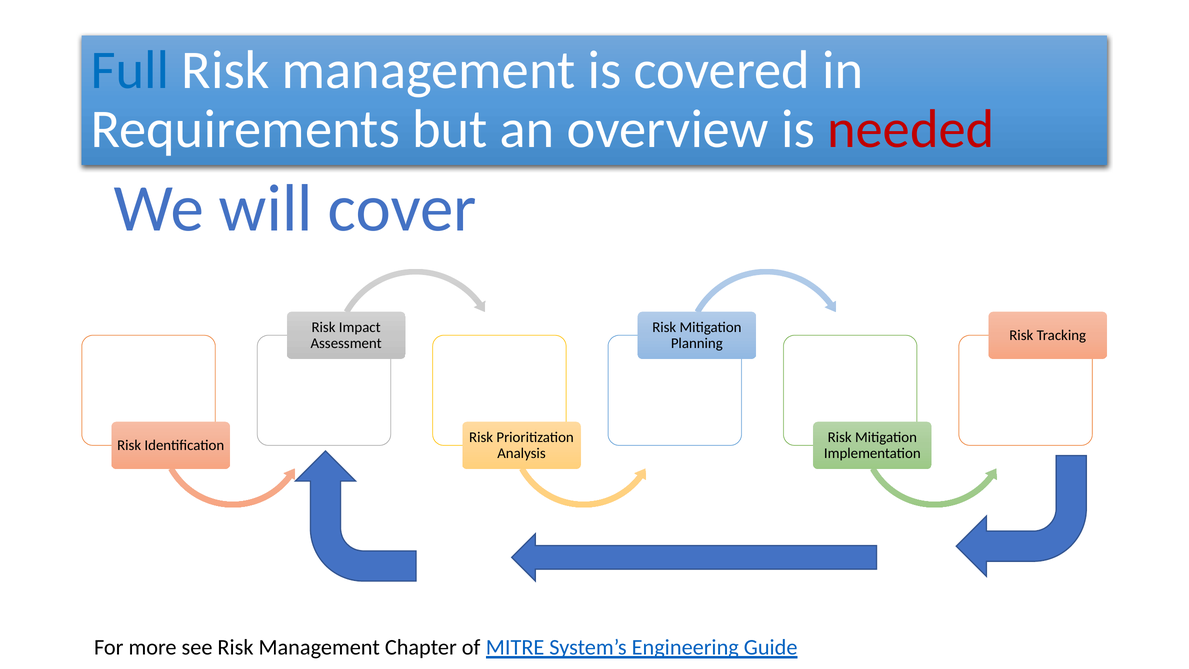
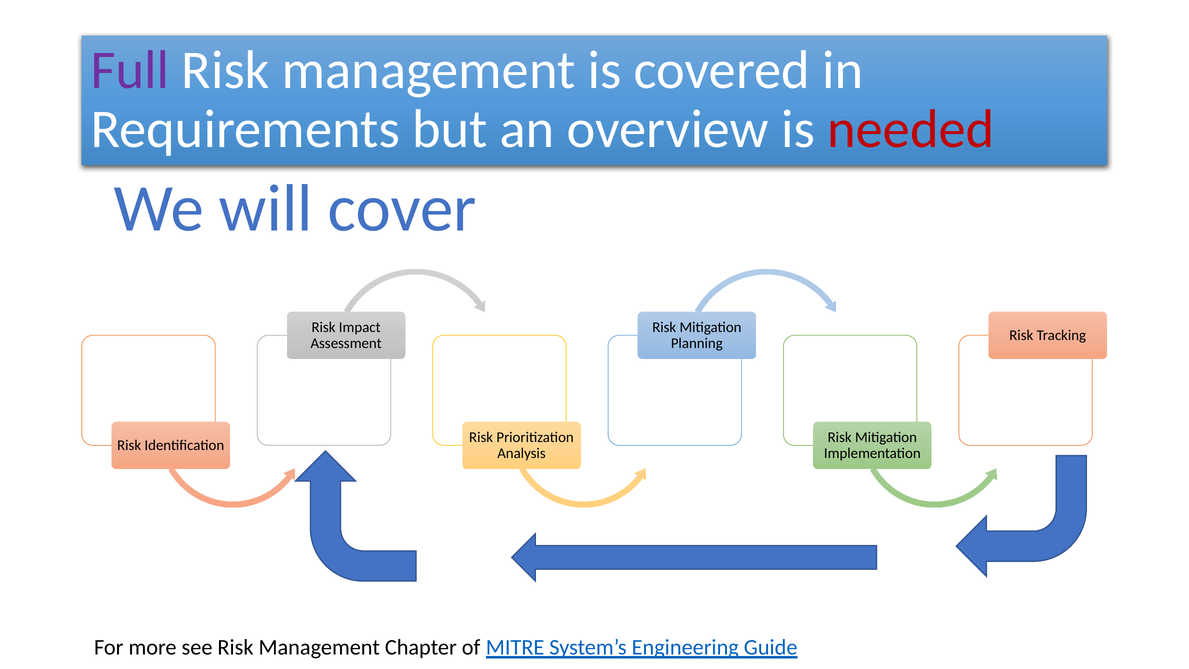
Full colour: blue -> purple (130, 70)
